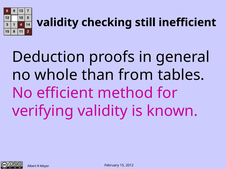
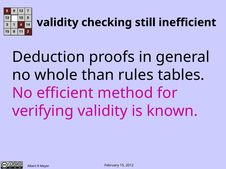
from: from -> rules (136, 75)
